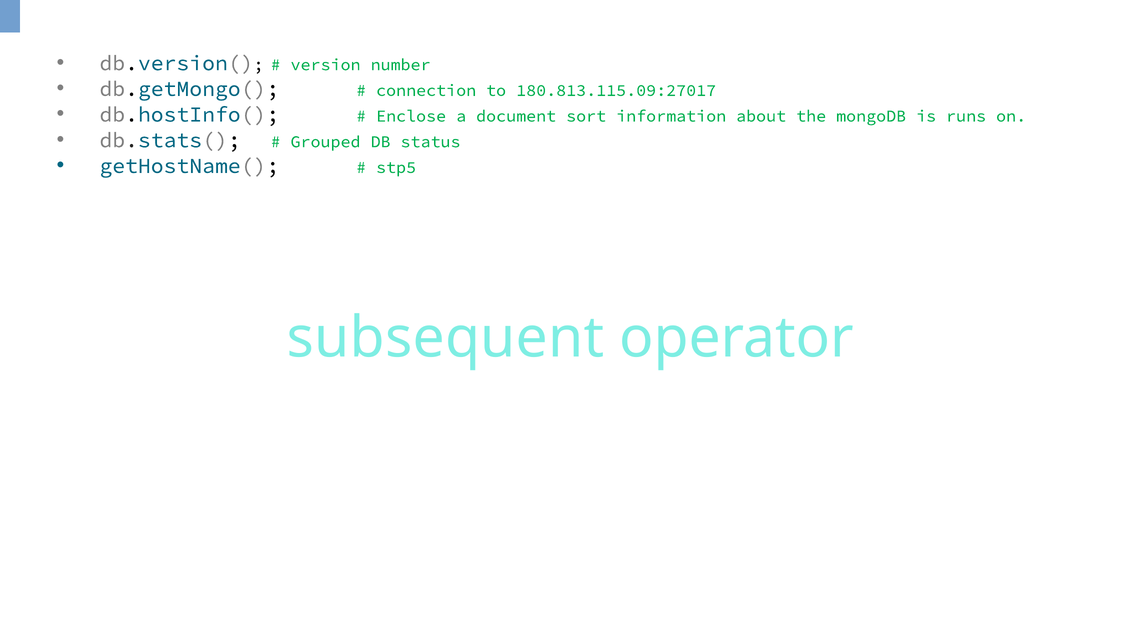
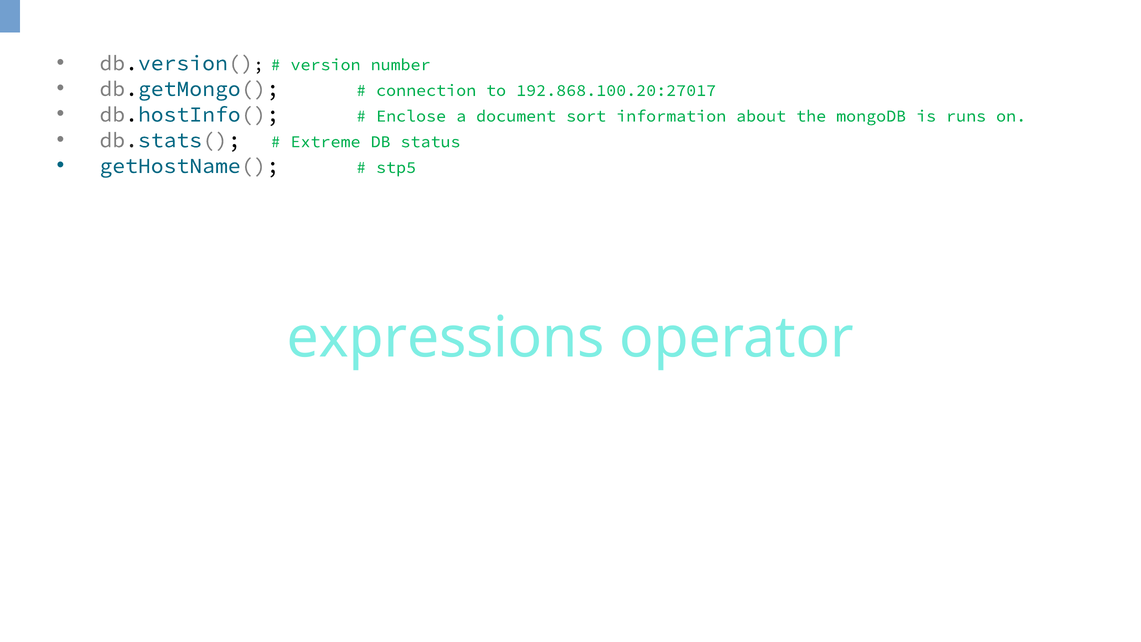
180.813.115.09:27017: 180.813.115.09:27017 -> 192.868.100.20:27017 (616, 90)
Grouped: Grouped -> Extreme (326, 142)
subsequent: subsequent -> expressions (446, 338)
